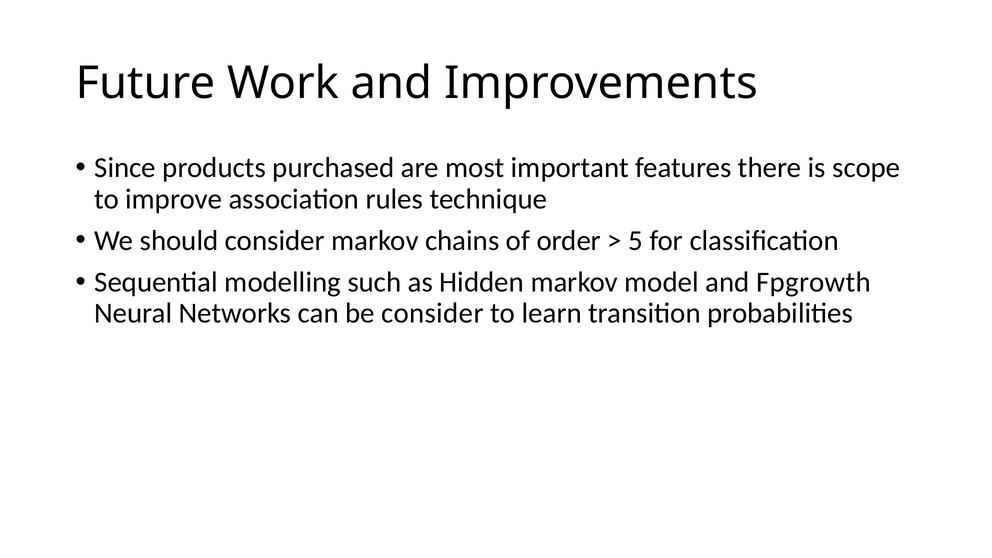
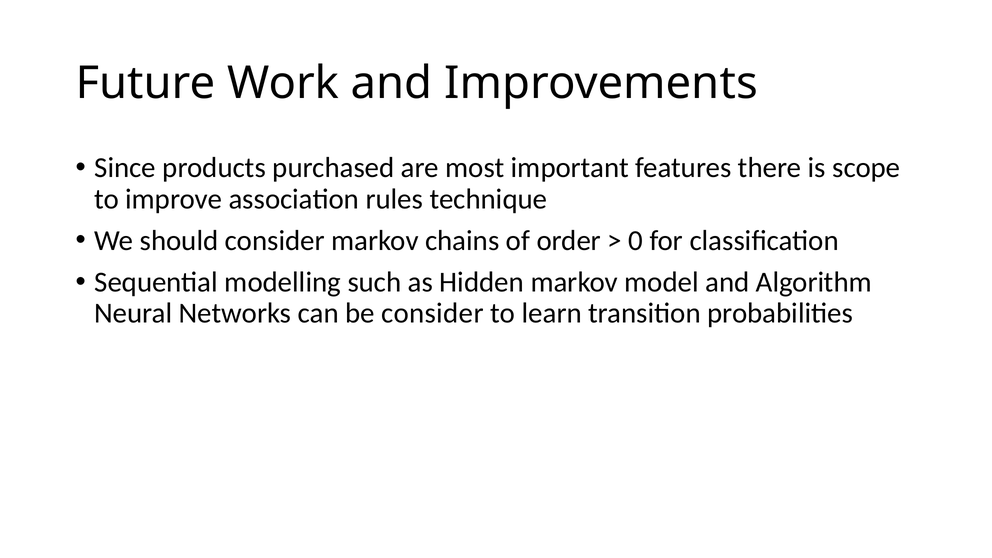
5: 5 -> 0 (636, 241)
Fpgrowth: Fpgrowth -> Algorithm (814, 282)
